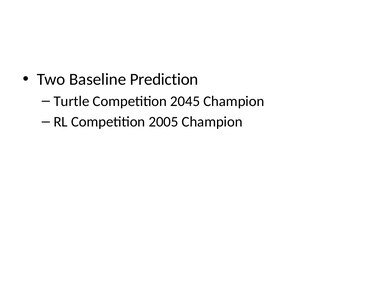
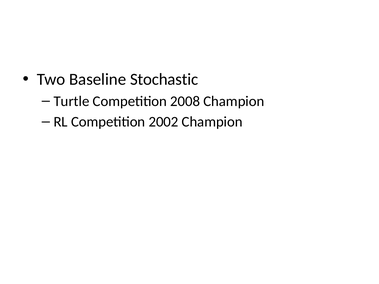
Prediction: Prediction -> Stochastic (164, 80)
2045: 2045 -> 2008 (185, 101)
2005: 2005 -> 2002 (163, 122)
